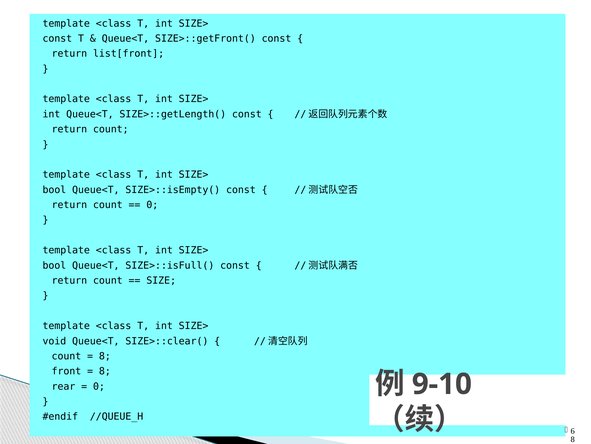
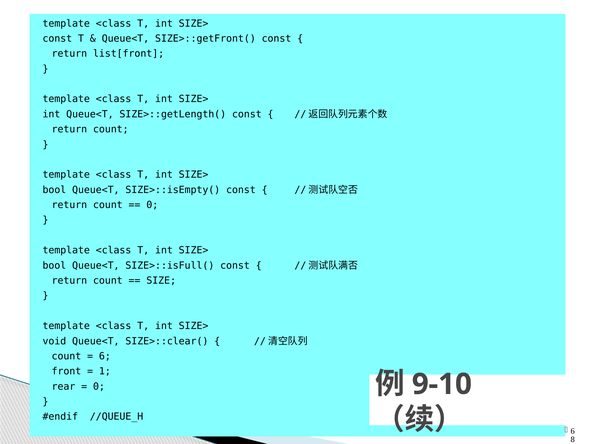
8: 8 -> 6 (105, 356)
8: 8 -> 1 (105, 371)
